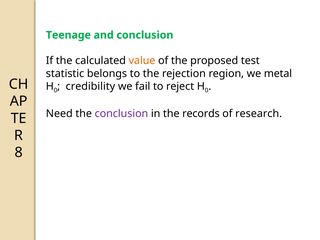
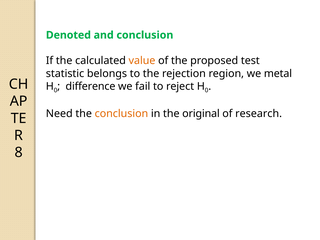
Teenage: Teenage -> Denoted (68, 35)
credibility: credibility -> difference (90, 86)
conclusion colour: purple -> orange (121, 114)
records: records -> original (201, 114)
